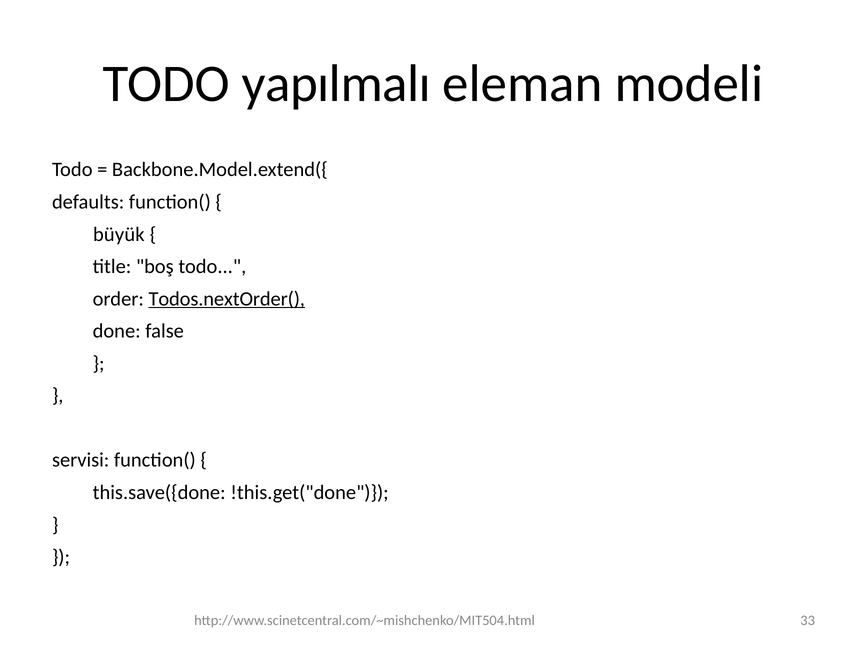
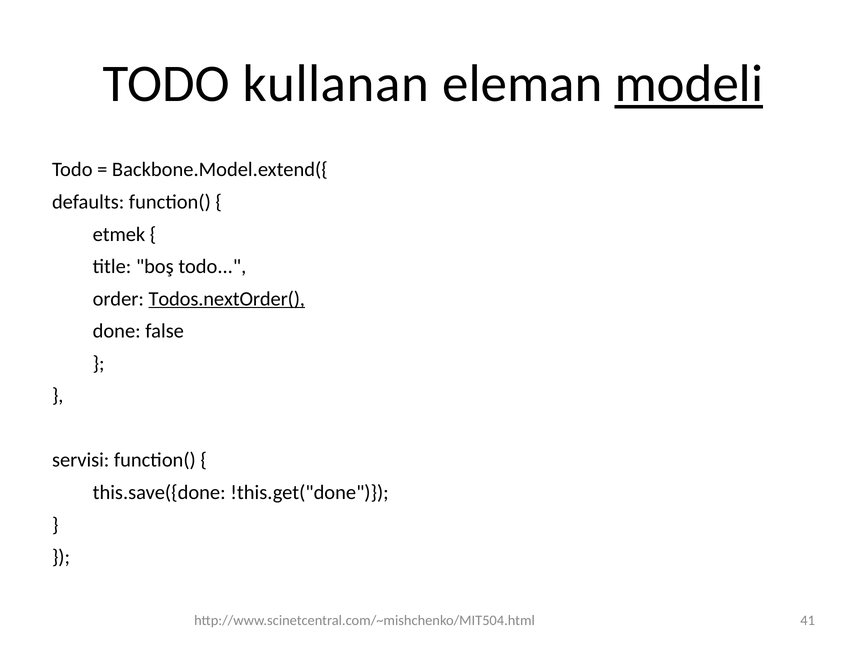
yapılmalı: yapılmalı -> kullanan (336, 84)
modeli underline: none -> present (689, 84)
büyük: büyük -> etmek (119, 234)
33: 33 -> 41 (808, 621)
